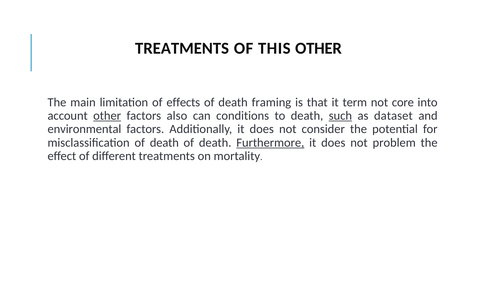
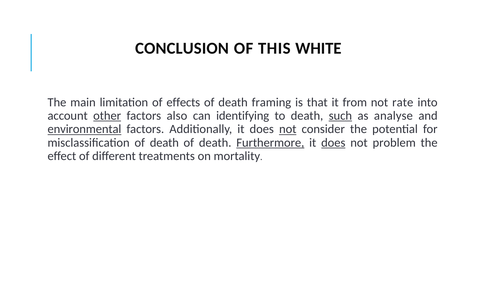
TREATMENTS: TREATMENTS -> CONCLUSION (182, 48)
THIS OTHER: OTHER -> WHITE (318, 48)
term: term -> from (355, 102)
core: core -> rate (403, 102)
conditions: conditions -> identifying (243, 116)
dataset: dataset -> analyse (393, 116)
environmental underline: none -> present (84, 129)
not underline: none -> present (288, 129)
does underline: none -> present (333, 143)
